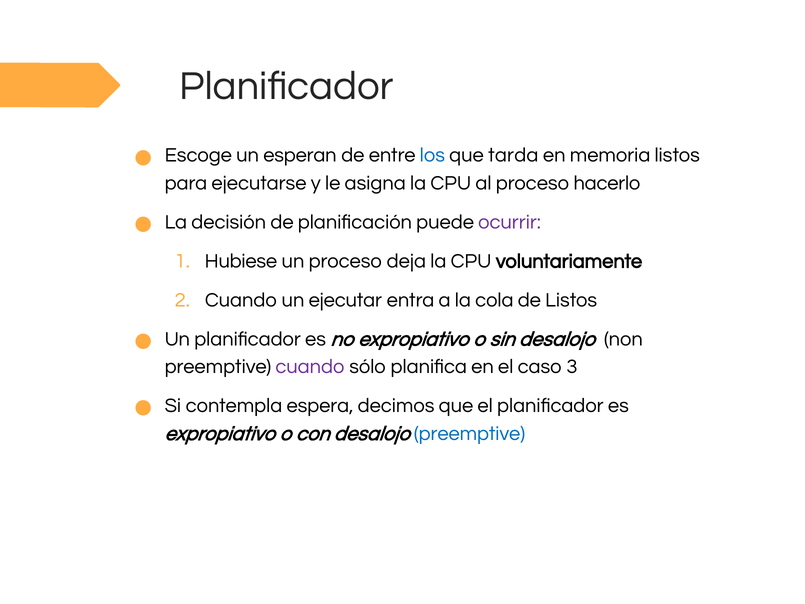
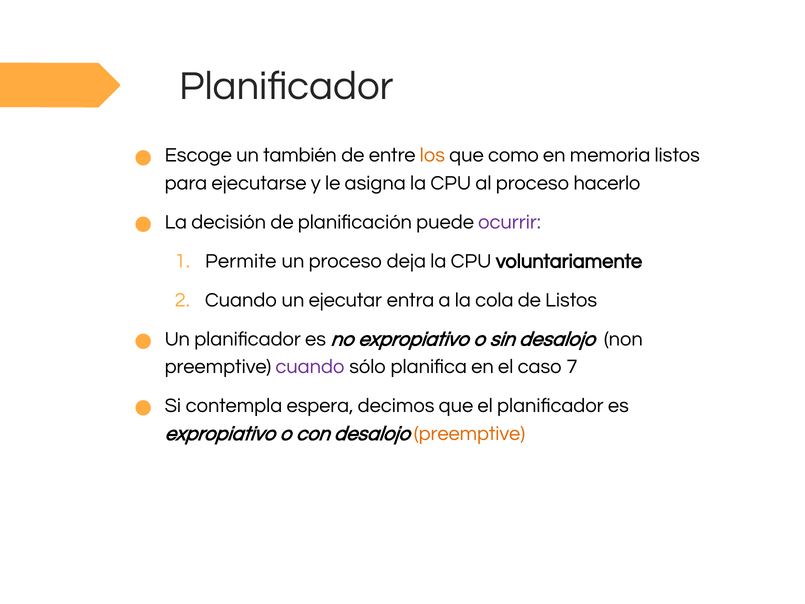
esperan: esperan -> también (300, 155)
los colour: blue -> orange (432, 155)
tarda: tarda -> como (513, 155)
Hubiese: Hubiese -> Permite (241, 261)
3: 3 -> 7 (572, 367)
preemptive colour: blue -> orange (470, 433)
